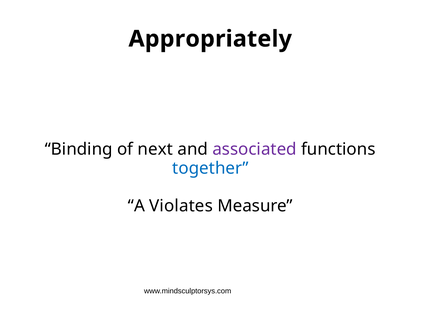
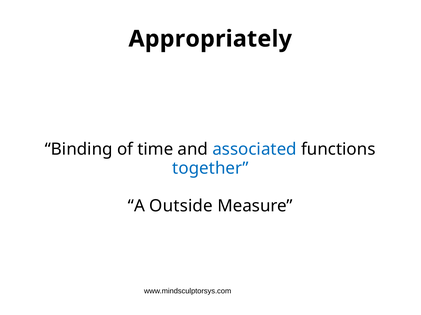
next: next -> time (155, 150)
associated colour: purple -> blue (255, 150)
Violates: Violates -> Outside (181, 206)
